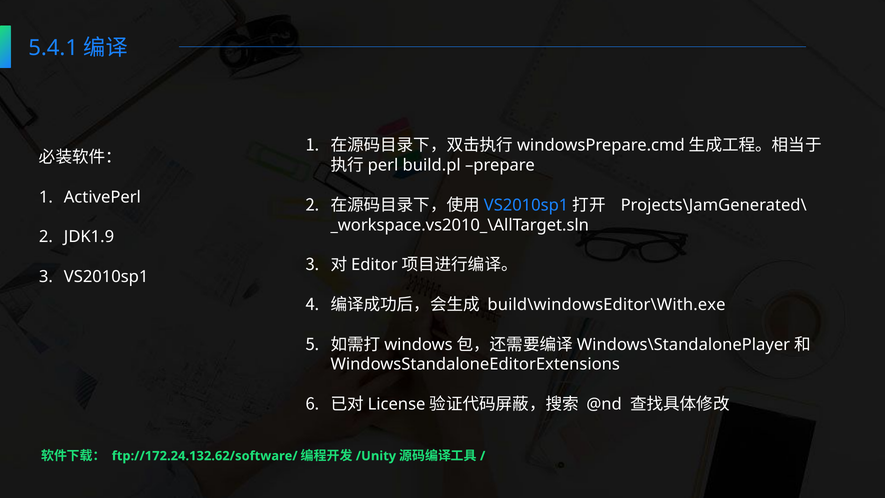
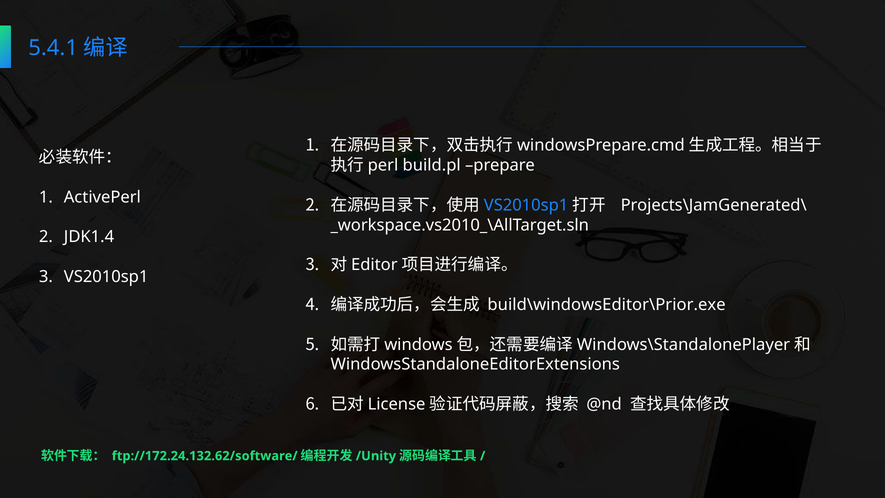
JDK1.9: JDK1.9 -> JDK1.4 (89, 237)
build\windowsEditor\With.exe: build\windowsEditor\With.exe -> build\windowsEditor\Prior.exe (607, 305)
